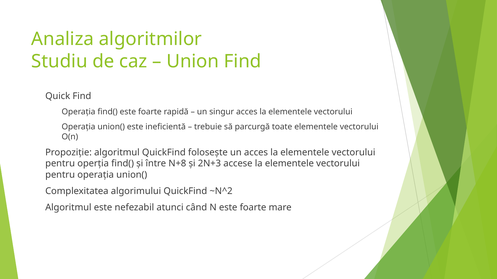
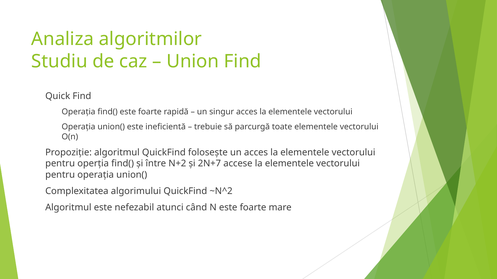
N+8: N+8 -> N+2 (177, 164)
2N+3: 2N+3 -> 2N+7 (209, 164)
